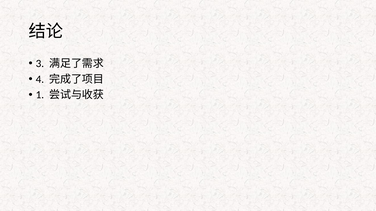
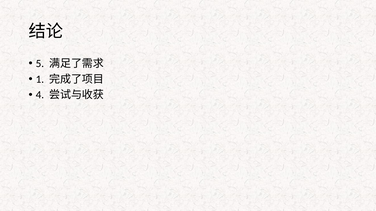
3: 3 -> 5 (40, 64)
4: 4 -> 1 (40, 79)
1: 1 -> 4 (40, 95)
